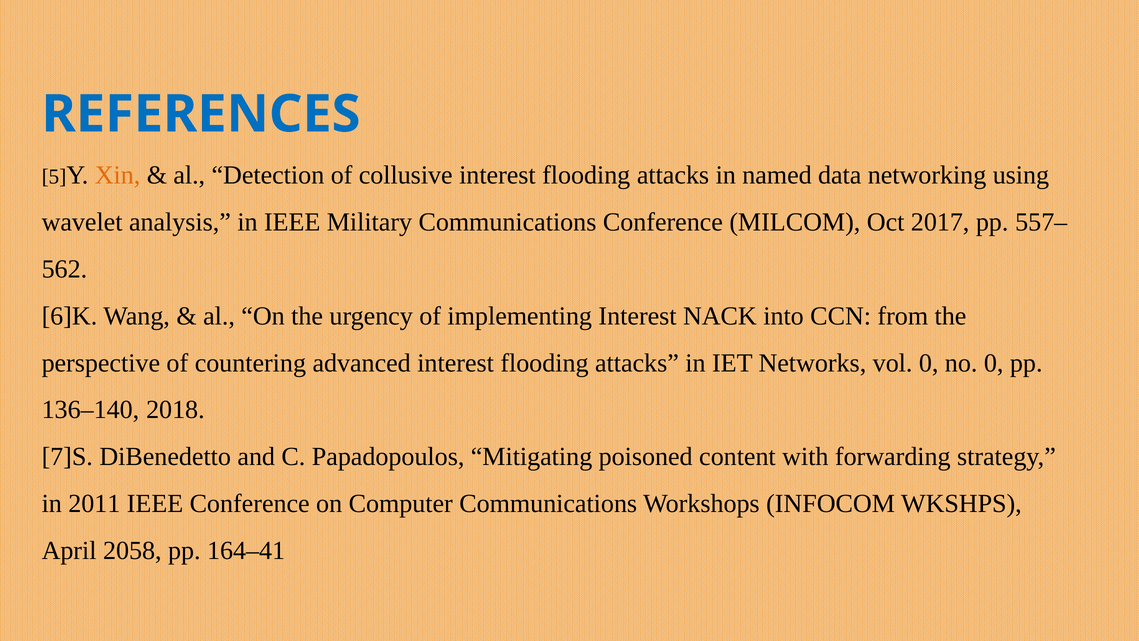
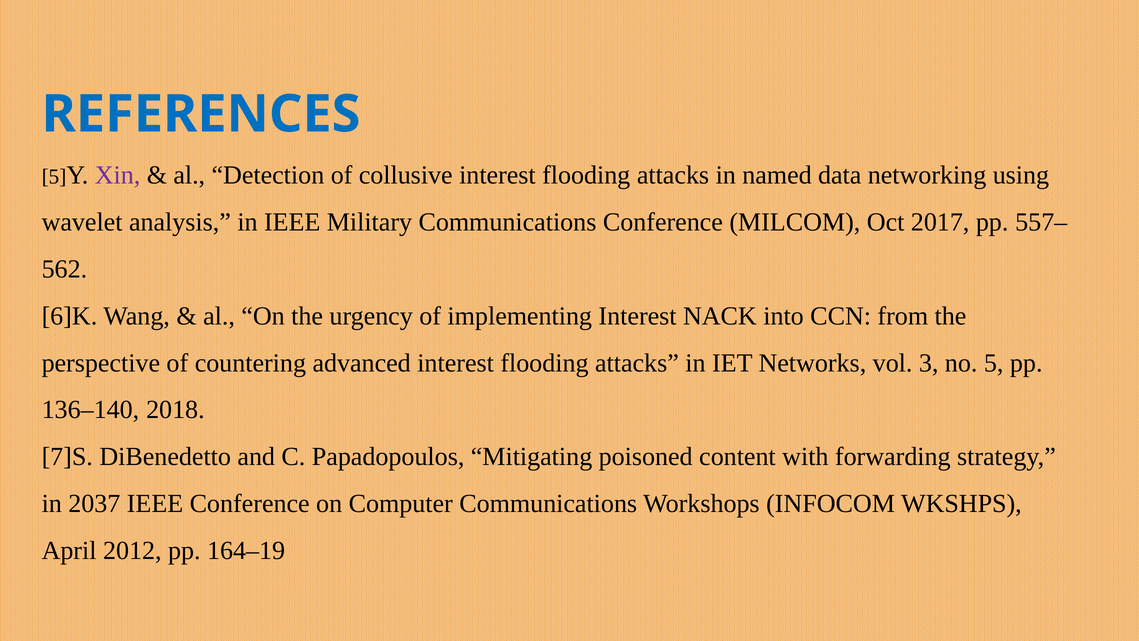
Xin colour: orange -> purple (118, 175)
vol 0: 0 -> 3 (929, 363)
no 0: 0 -> 5 (994, 363)
2011: 2011 -> 2037 (94, 504)
2058: 2058 -> 2012 (132, 551)
164–41: 164–41 -> 164–19 (246, 551)
